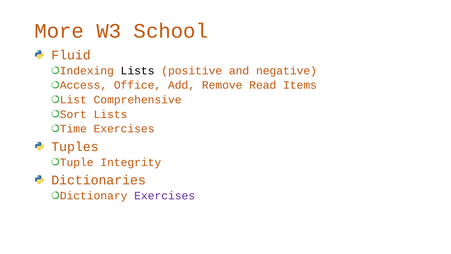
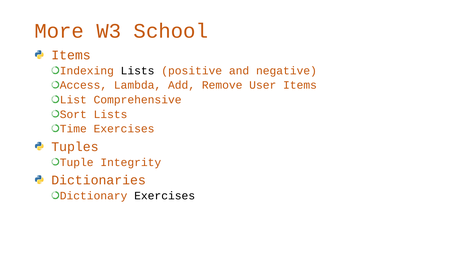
Fluid: Fluid -> Items (71, 55)
Office: Office -> Lambda (138, 85)
Read: Read -> User (263, 85)
Exercises colour: purple -> black (165, 196)
